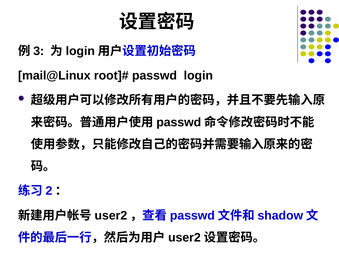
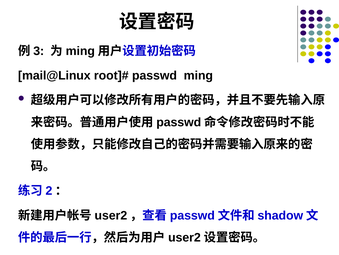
login: login -> ming (80, 51)
passwd login: login -> ming (198, 75)
